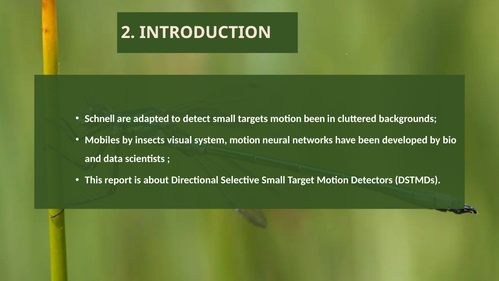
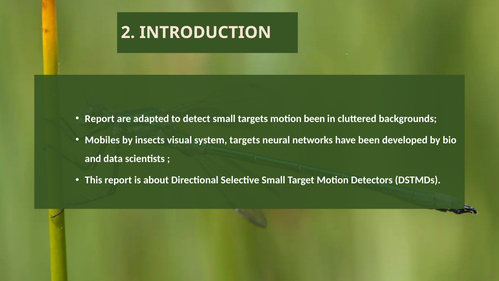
Schnell: Schnell -> Report (100, 119)
system motion: motion -> targets (245, 140)
